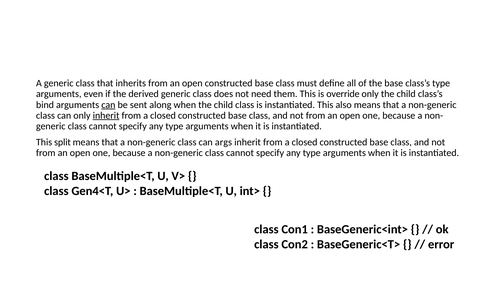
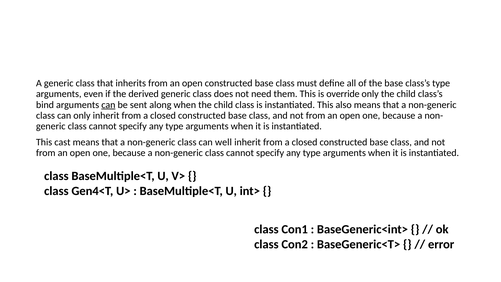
inherit underline: present -> none (106, 115)
split: split -> cast (62, 142)
args: args -> well (223, 142)
